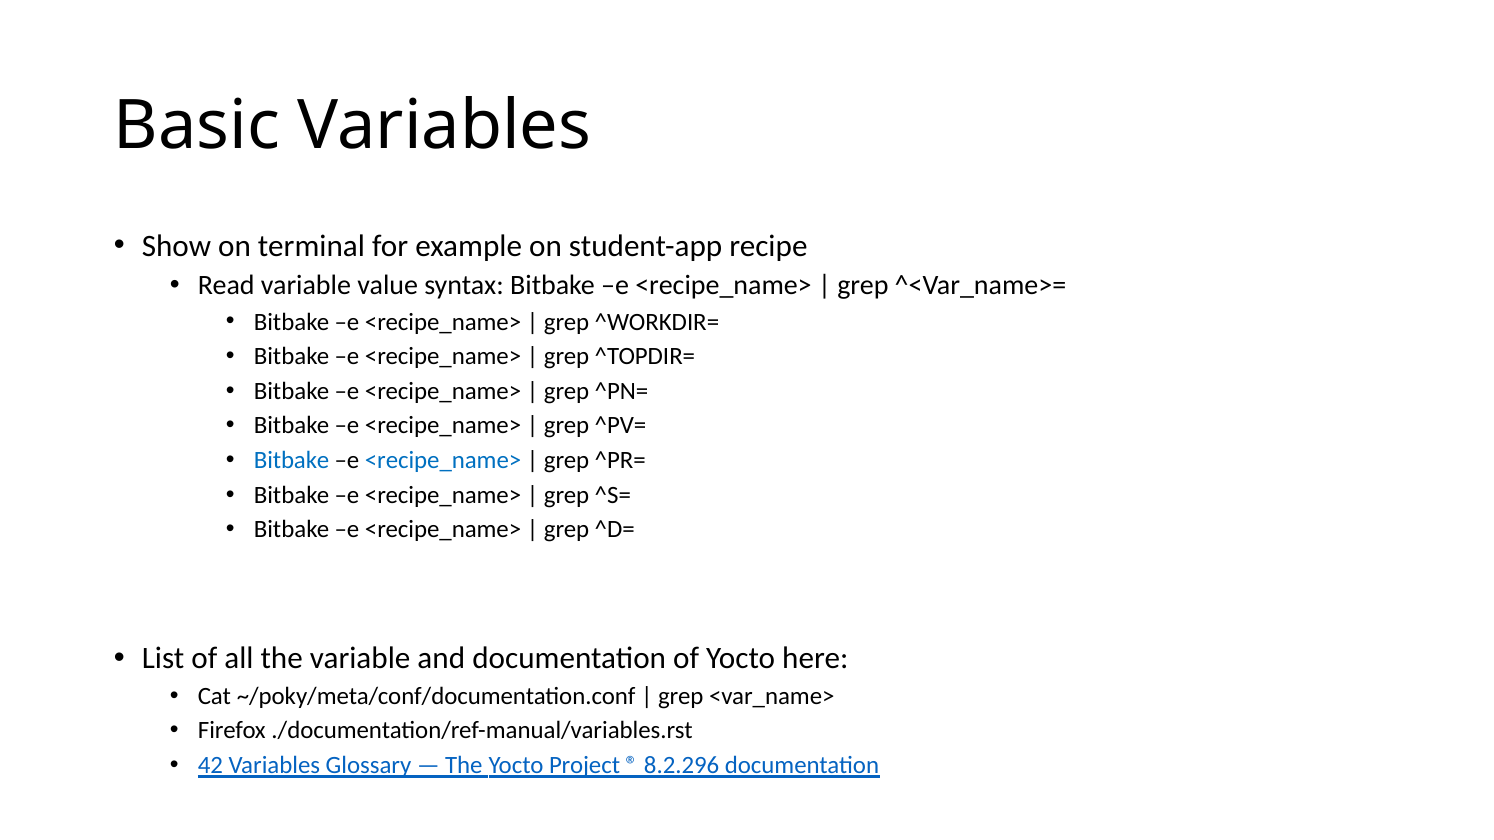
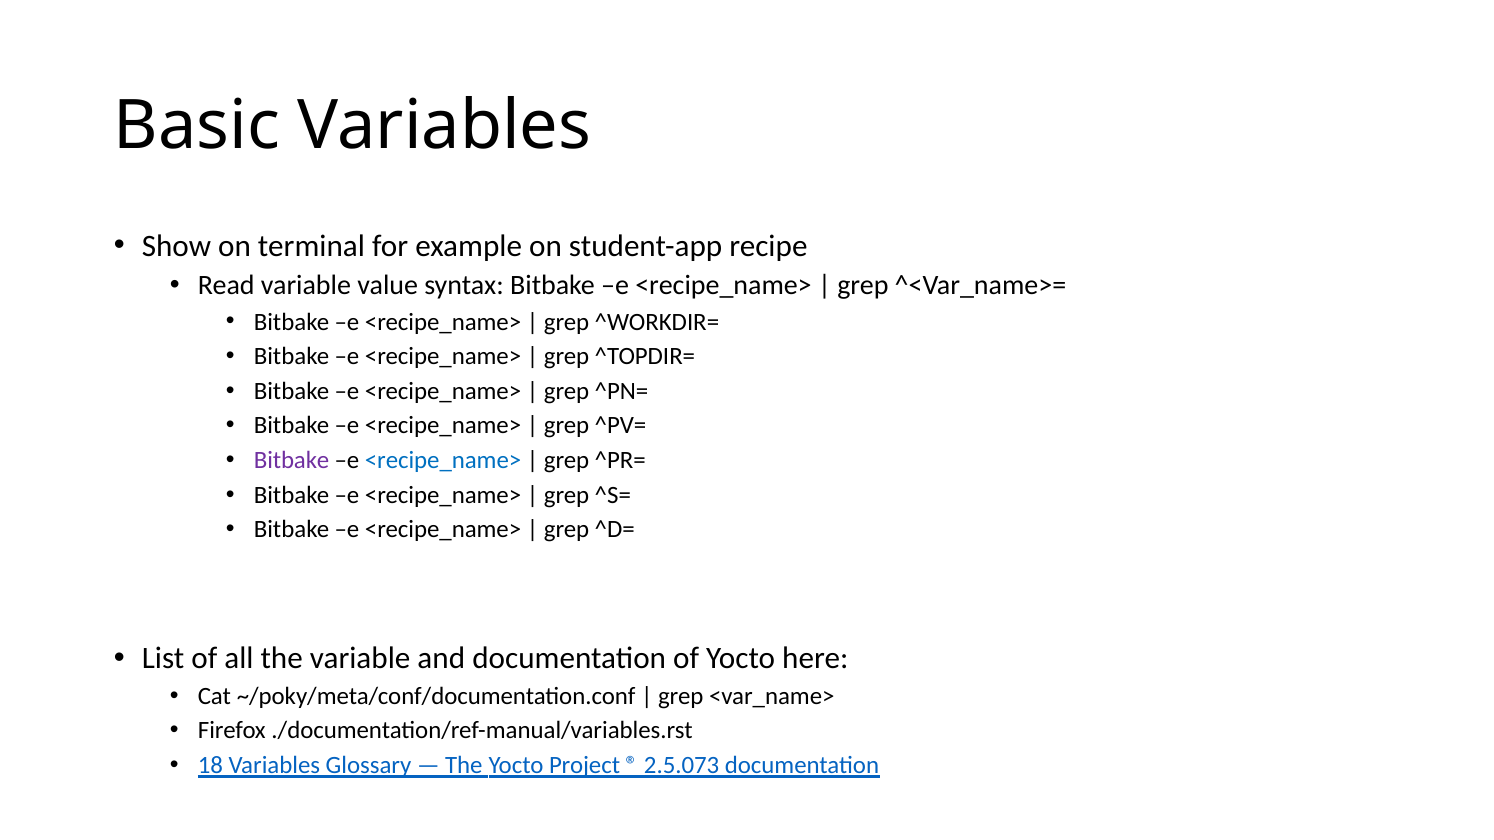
Bitbake colour: blue -> purple (292, 460)
42: 42 -> 18 (211, 766)
8.2.296: 8.2.296 -> 2.5.073 (682, 766)
